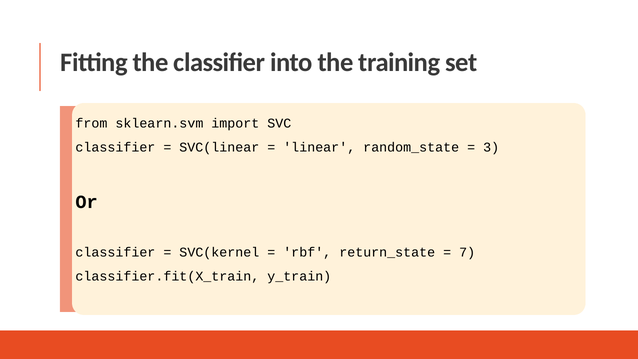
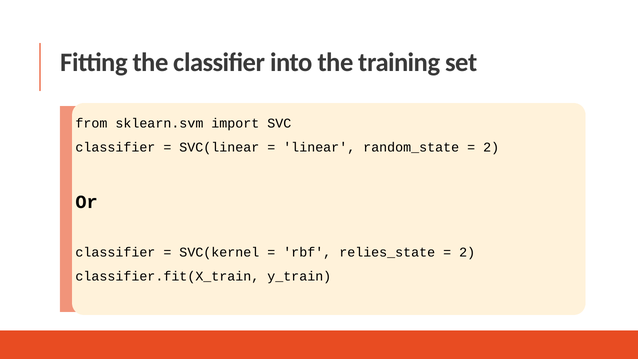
3: 3 -> 2 (491, 147)
return_state: return_state -> relies_state (387, 252)
7: 7 -> 2 (467, 252)
